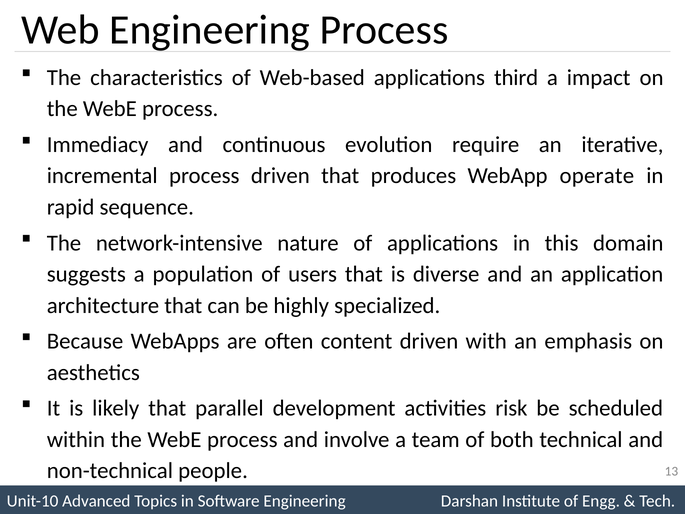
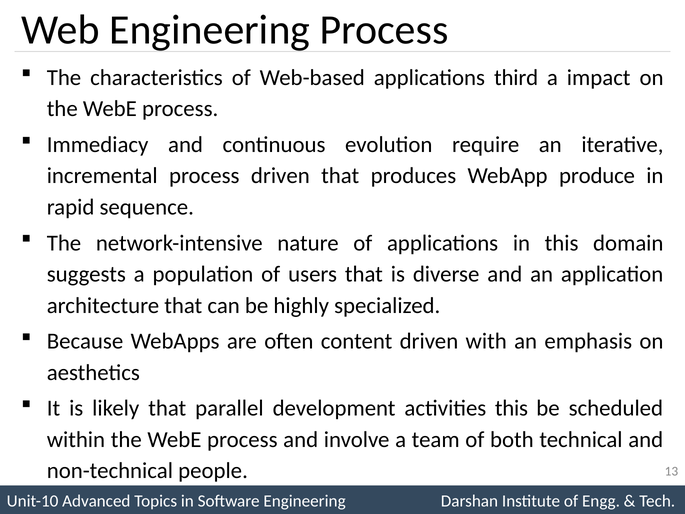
operate: operate -> produce (597, 176)
activities risk: risk -> this (511, 408)
